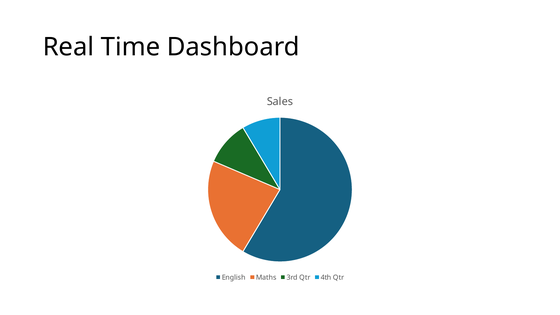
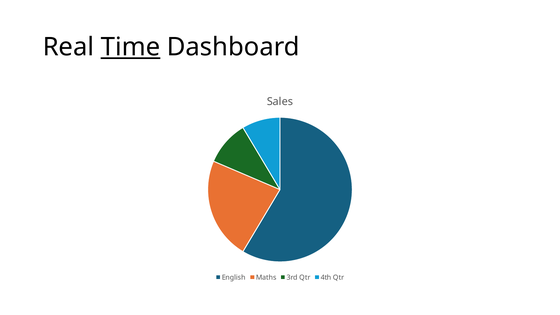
Time underline: none -> present (130, 47)
